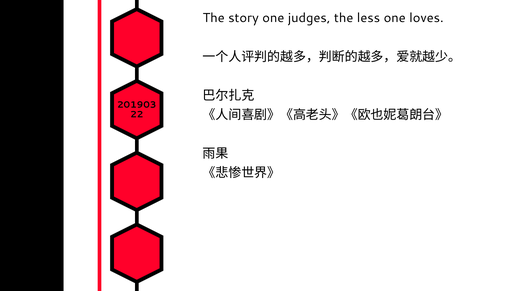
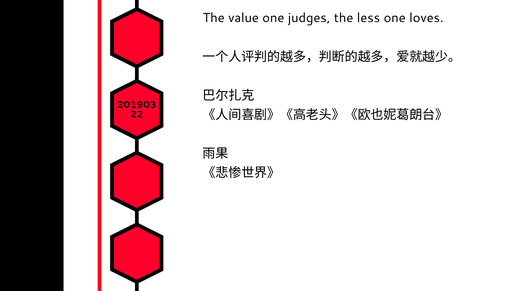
story: story -> value (244, 18)
